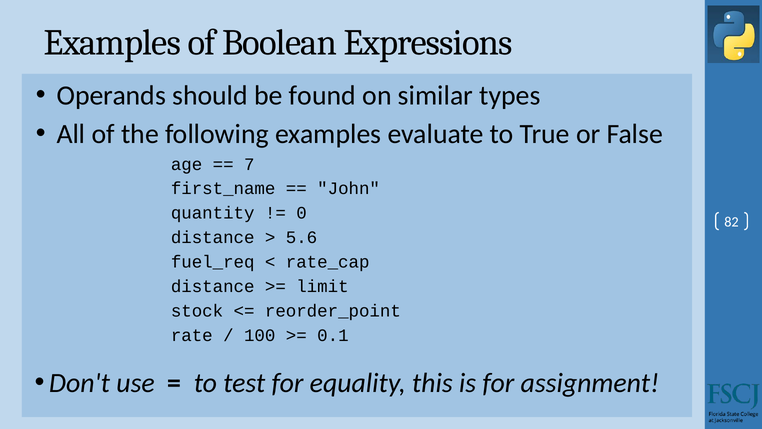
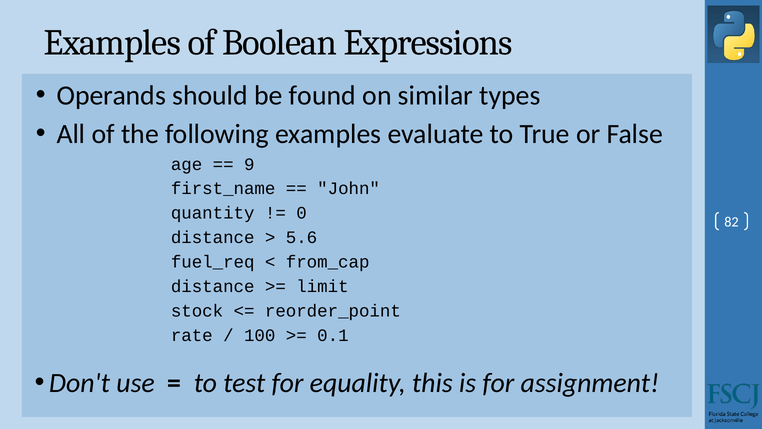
7: 7 -> 9 (249, 164)
rate_cap: rate_cap -> from_cap (328, 262)
